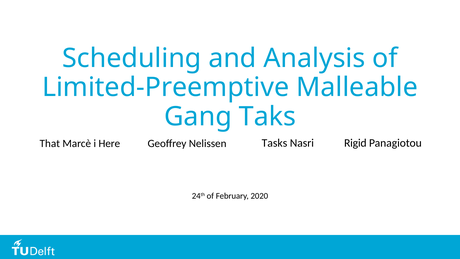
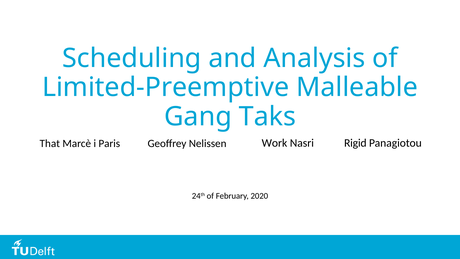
Here: Here -> Paris (109, 143)
Tasks: Tasks -> Work (275, 143)
